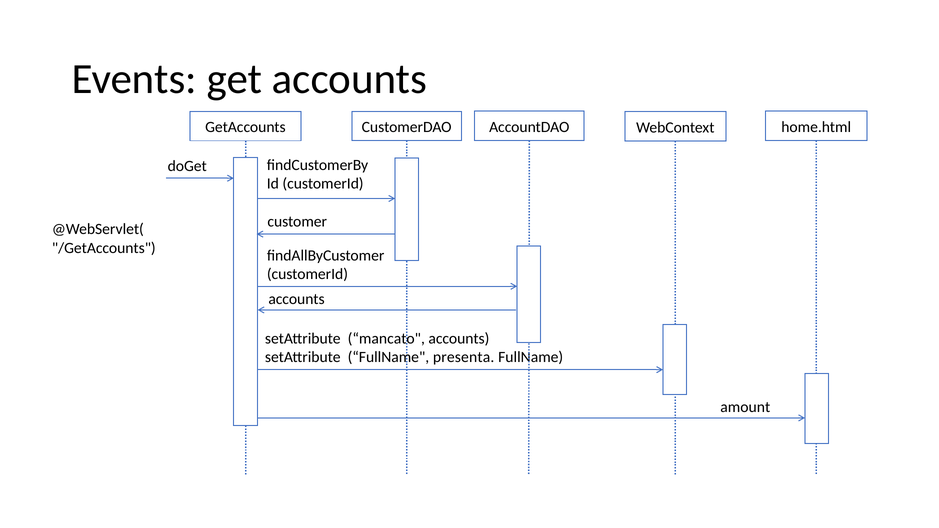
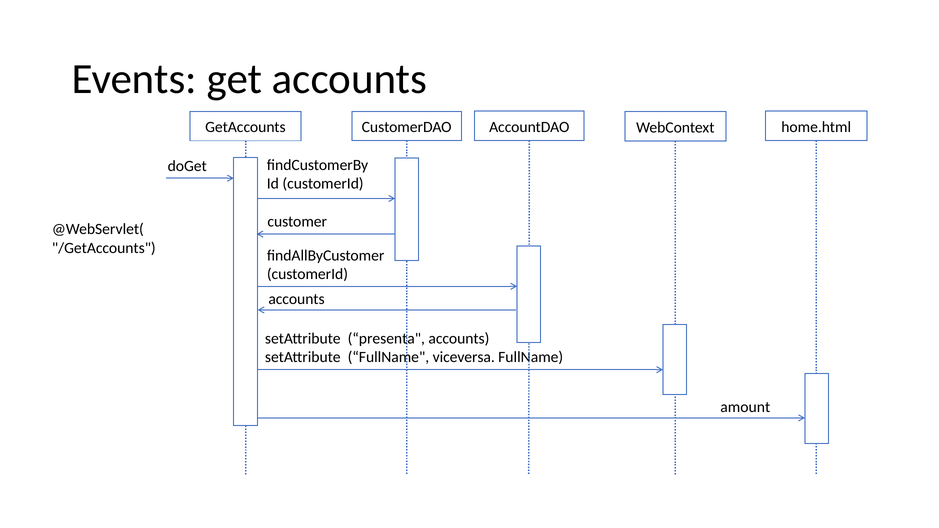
mancato: mancato -> presenta (386, 339)
presenta: presenta -> viceversa (464, 357)
